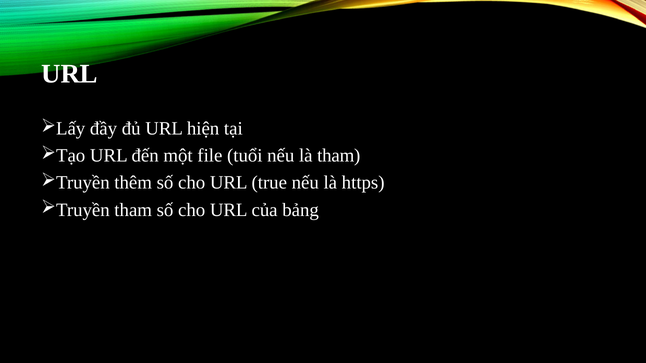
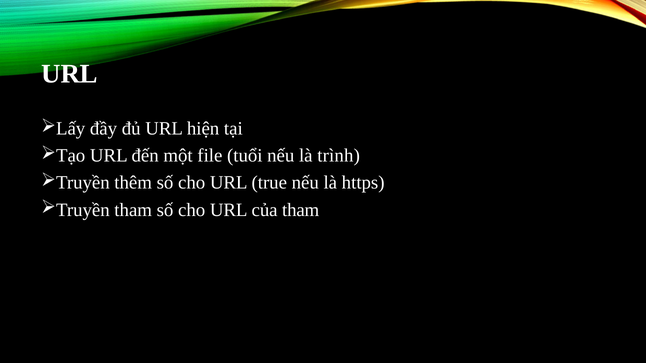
là tham: tham -> trình (339, 156)
của bảng: bảng -> tham (301, 210)
